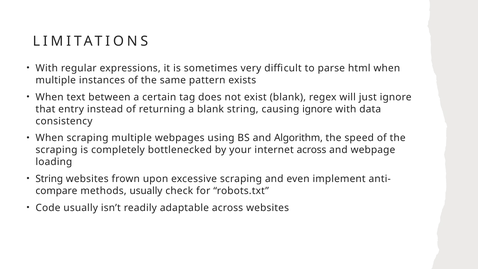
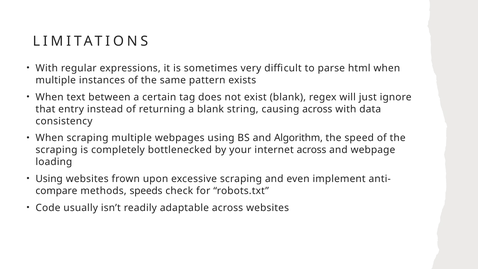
causing ignore: ignore -> across (317, 109)
String: String -> Using (49, 179)
methods usually: usually -> speeds (146, 191)
